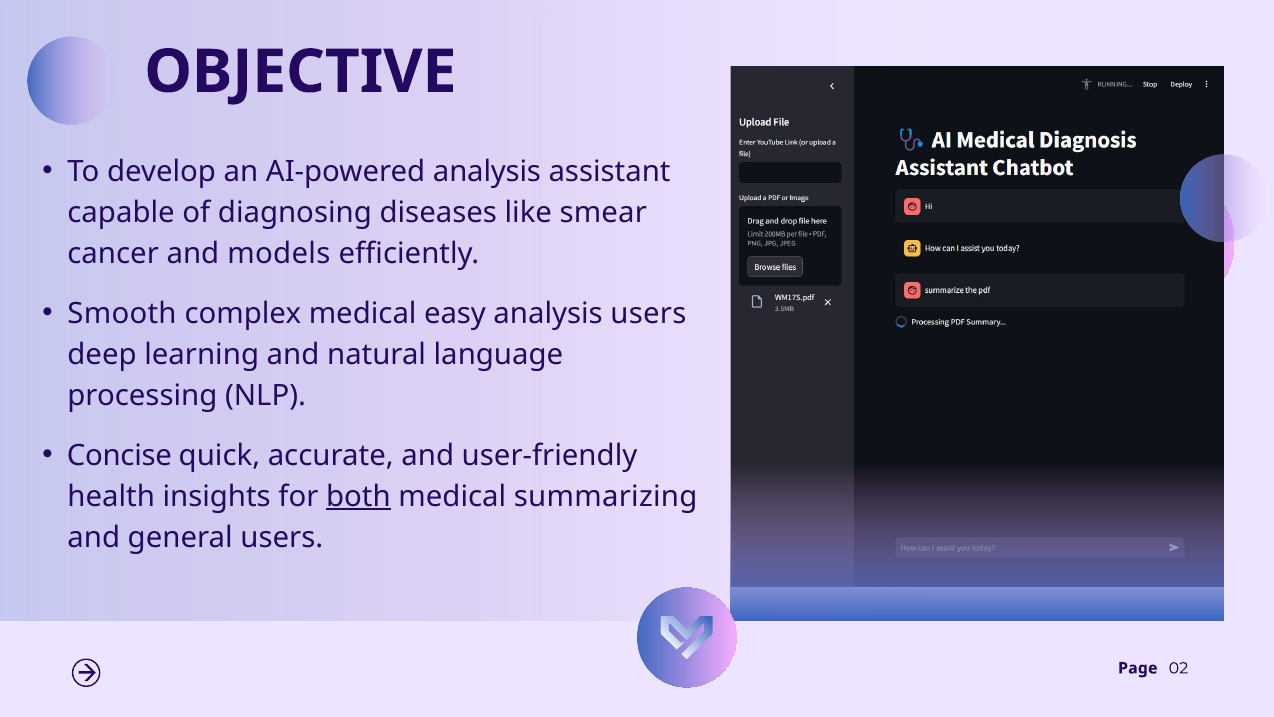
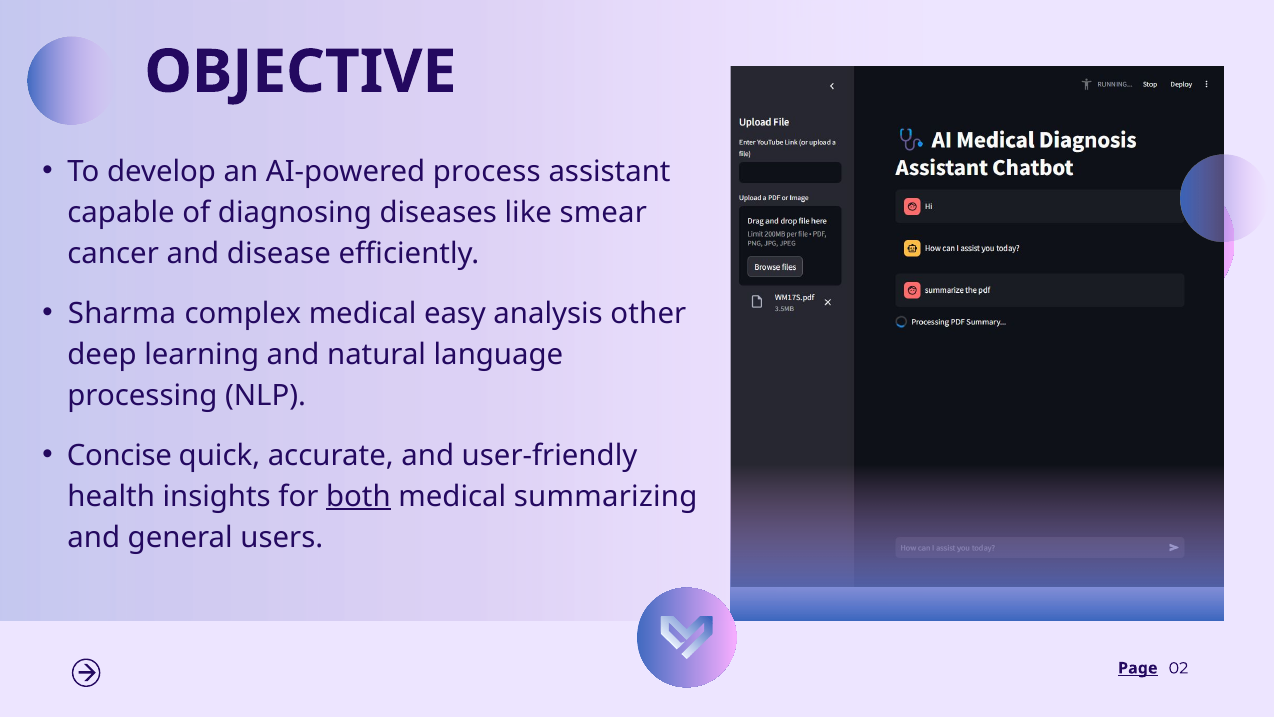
AI-powered analysis: analysis -> process (487, 171)
models: models -> disease (279, 254)
Smooth: Smooth -> Sharma (122, 313)
analysis users: users -> other (648, 313)
Page underline: none -> present (1138, 668)
